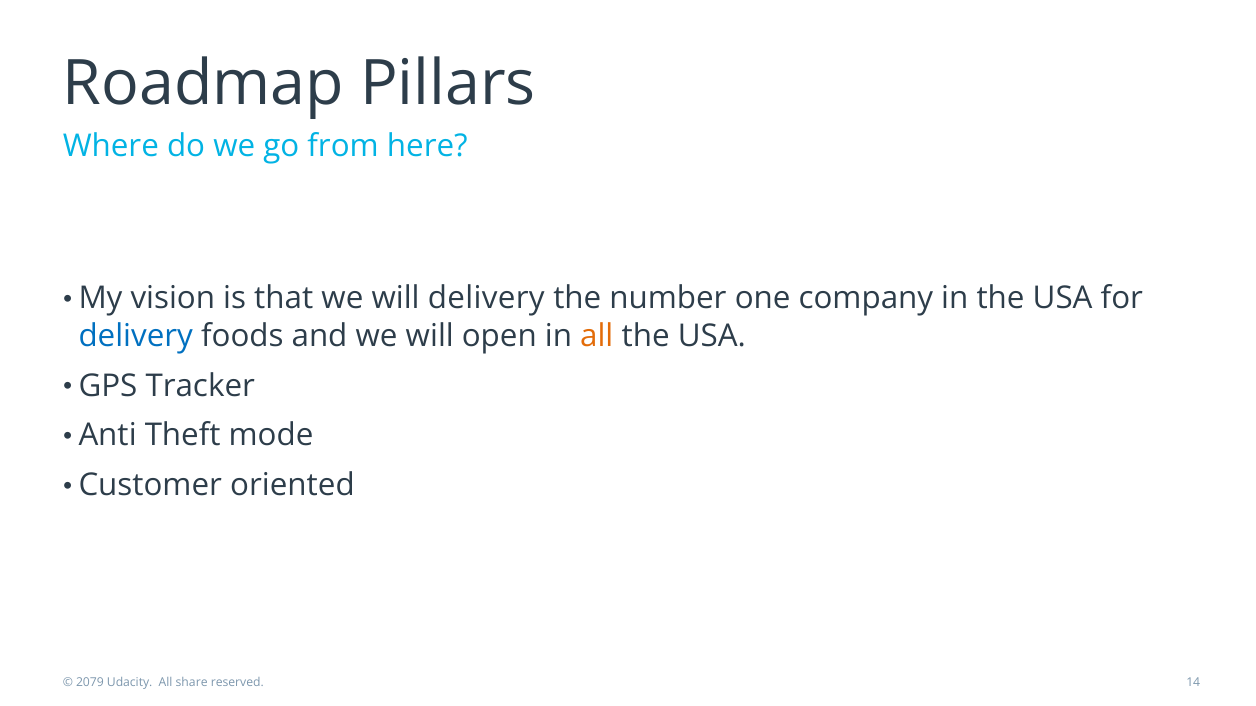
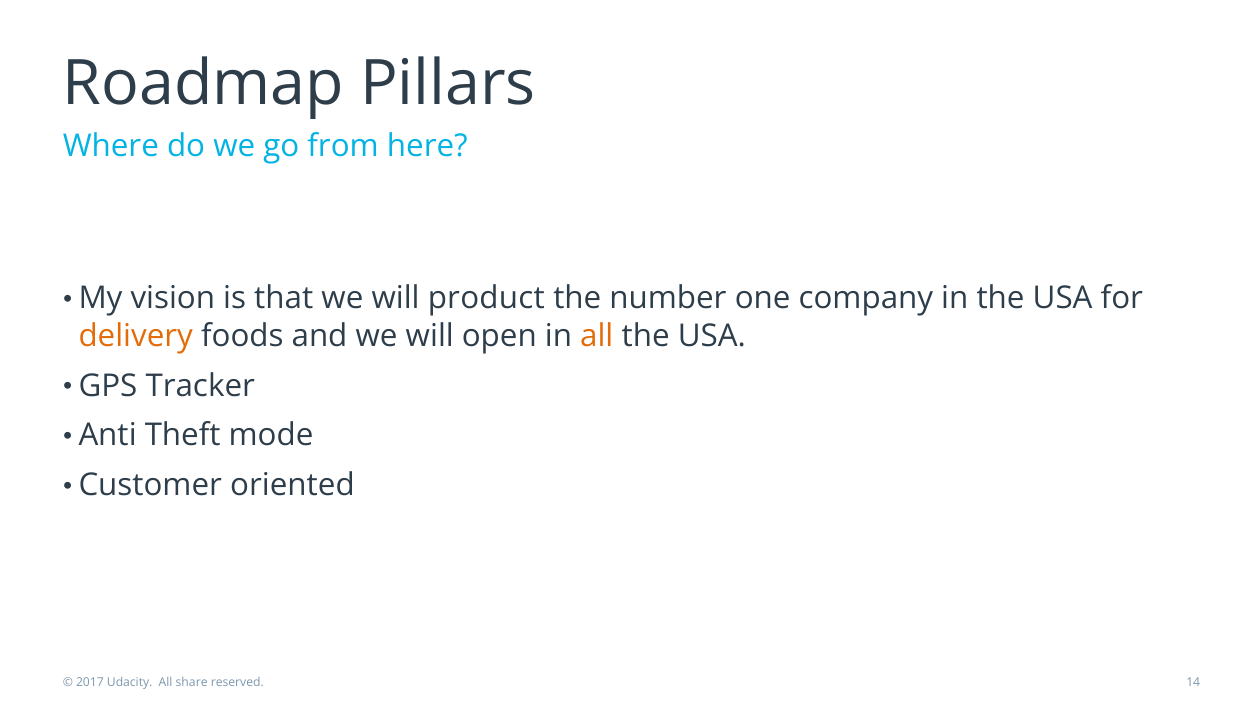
will delivery: delivery -> product (486, 298)
delivery colour: blue -> orange (136, 336)
2079: 2079 -> 2017 (90, 683)
